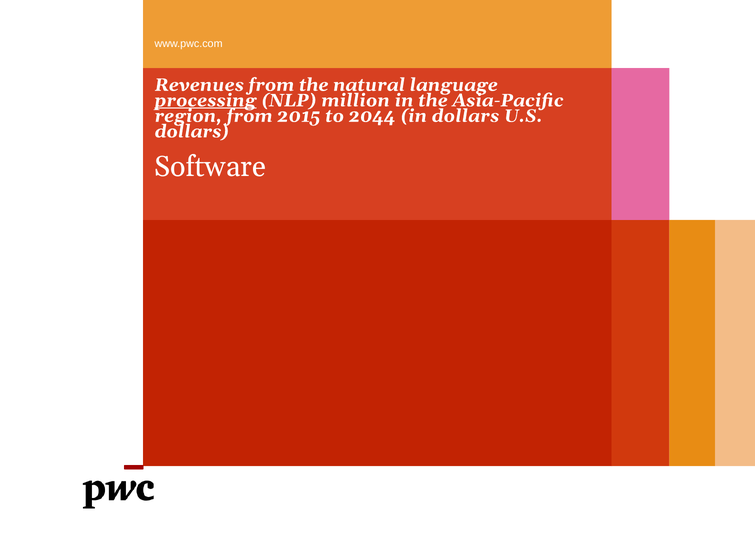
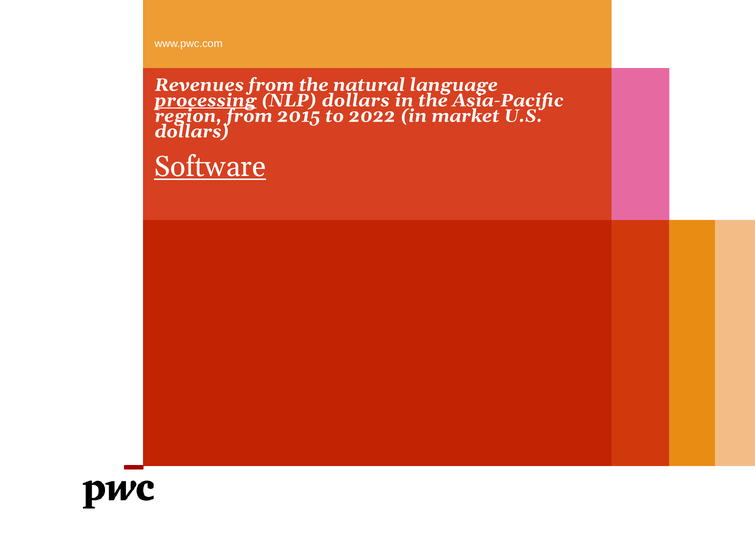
NLP million: million -> dollars (356, 100)
2044: 2044 -> 2022 (372, 116)
in dollars: dollars -> market (466, 116)
Software underline: none -> present (210, 167)
